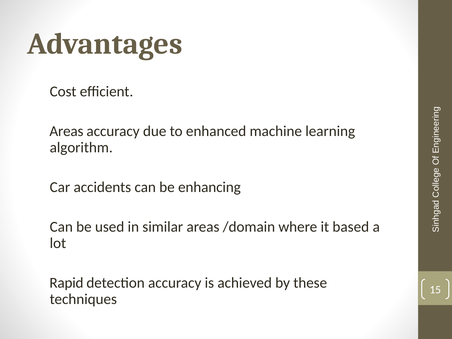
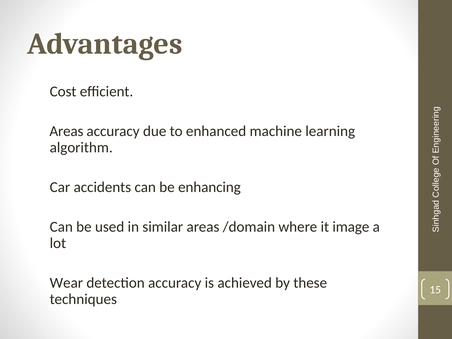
based: based -> image (351, 227)
Rapid: Rapid -> Wear (66, 283)
